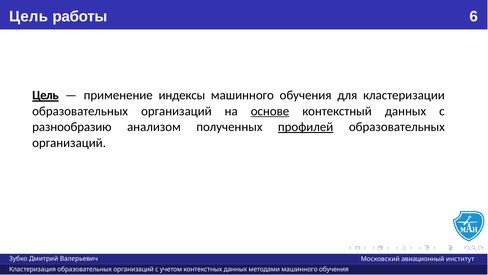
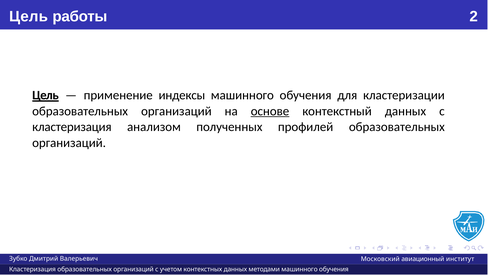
6: 6 -> 2 (474, 17)
разнообразию: разнообразию -> кластеризация (72, 127)
профилей underline: present -> none (306, 127)
